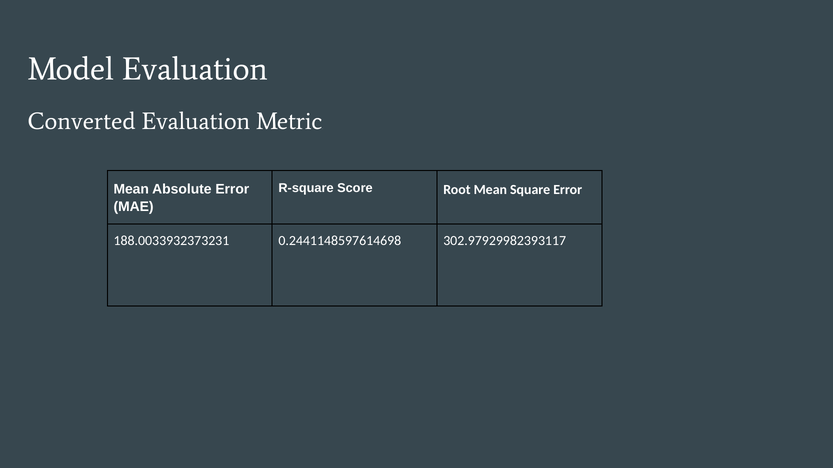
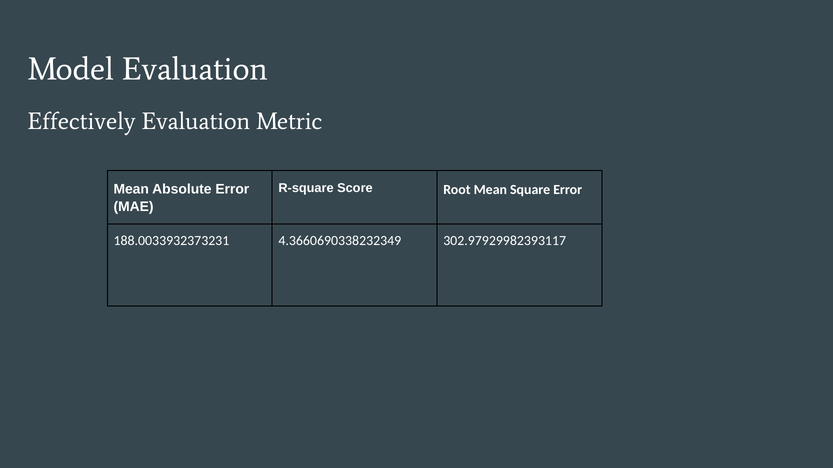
Converted: Converted -> Effectively (82, 121)
0.2441148597614698: 0.2441148597614698 -> 4.3660690338232349 (340, 241)
